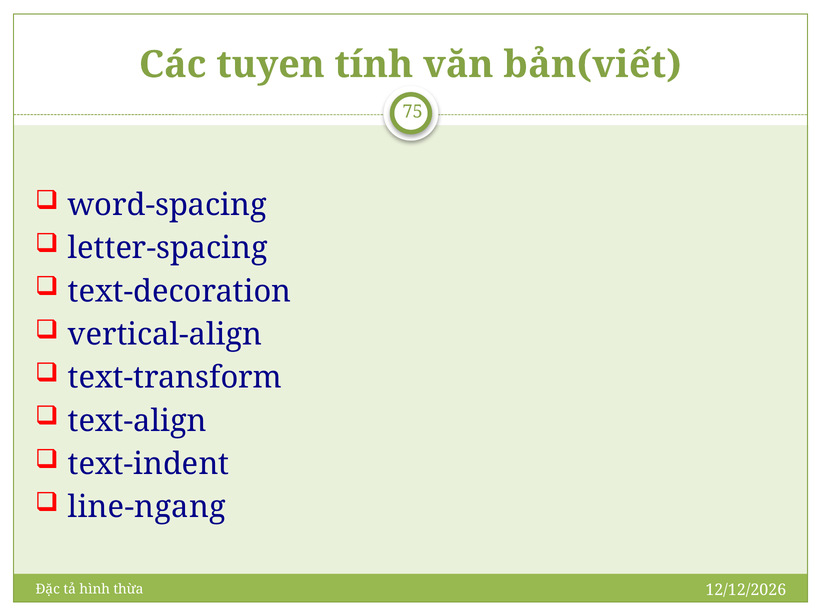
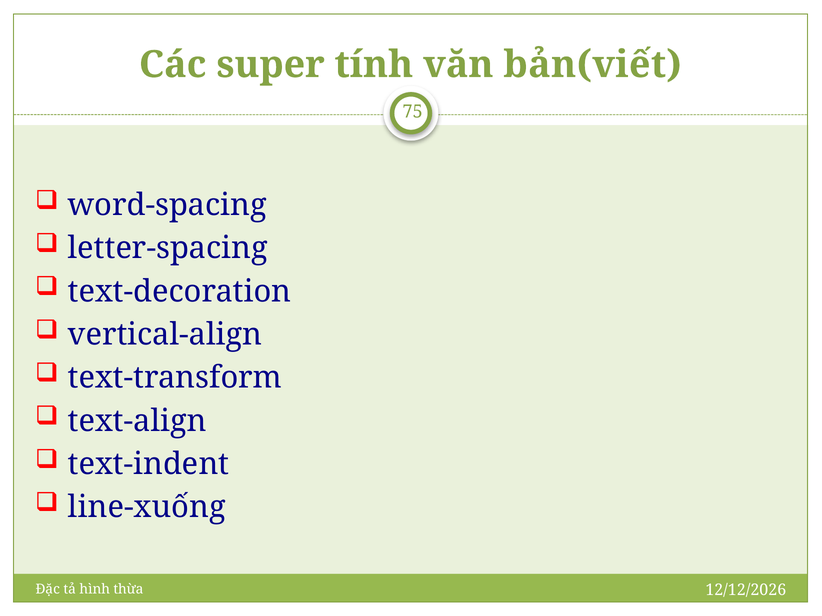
tuyen: tuyen -> super (271, 65)
line-ngang: line-ngang -> line-xuống (147, 508)
